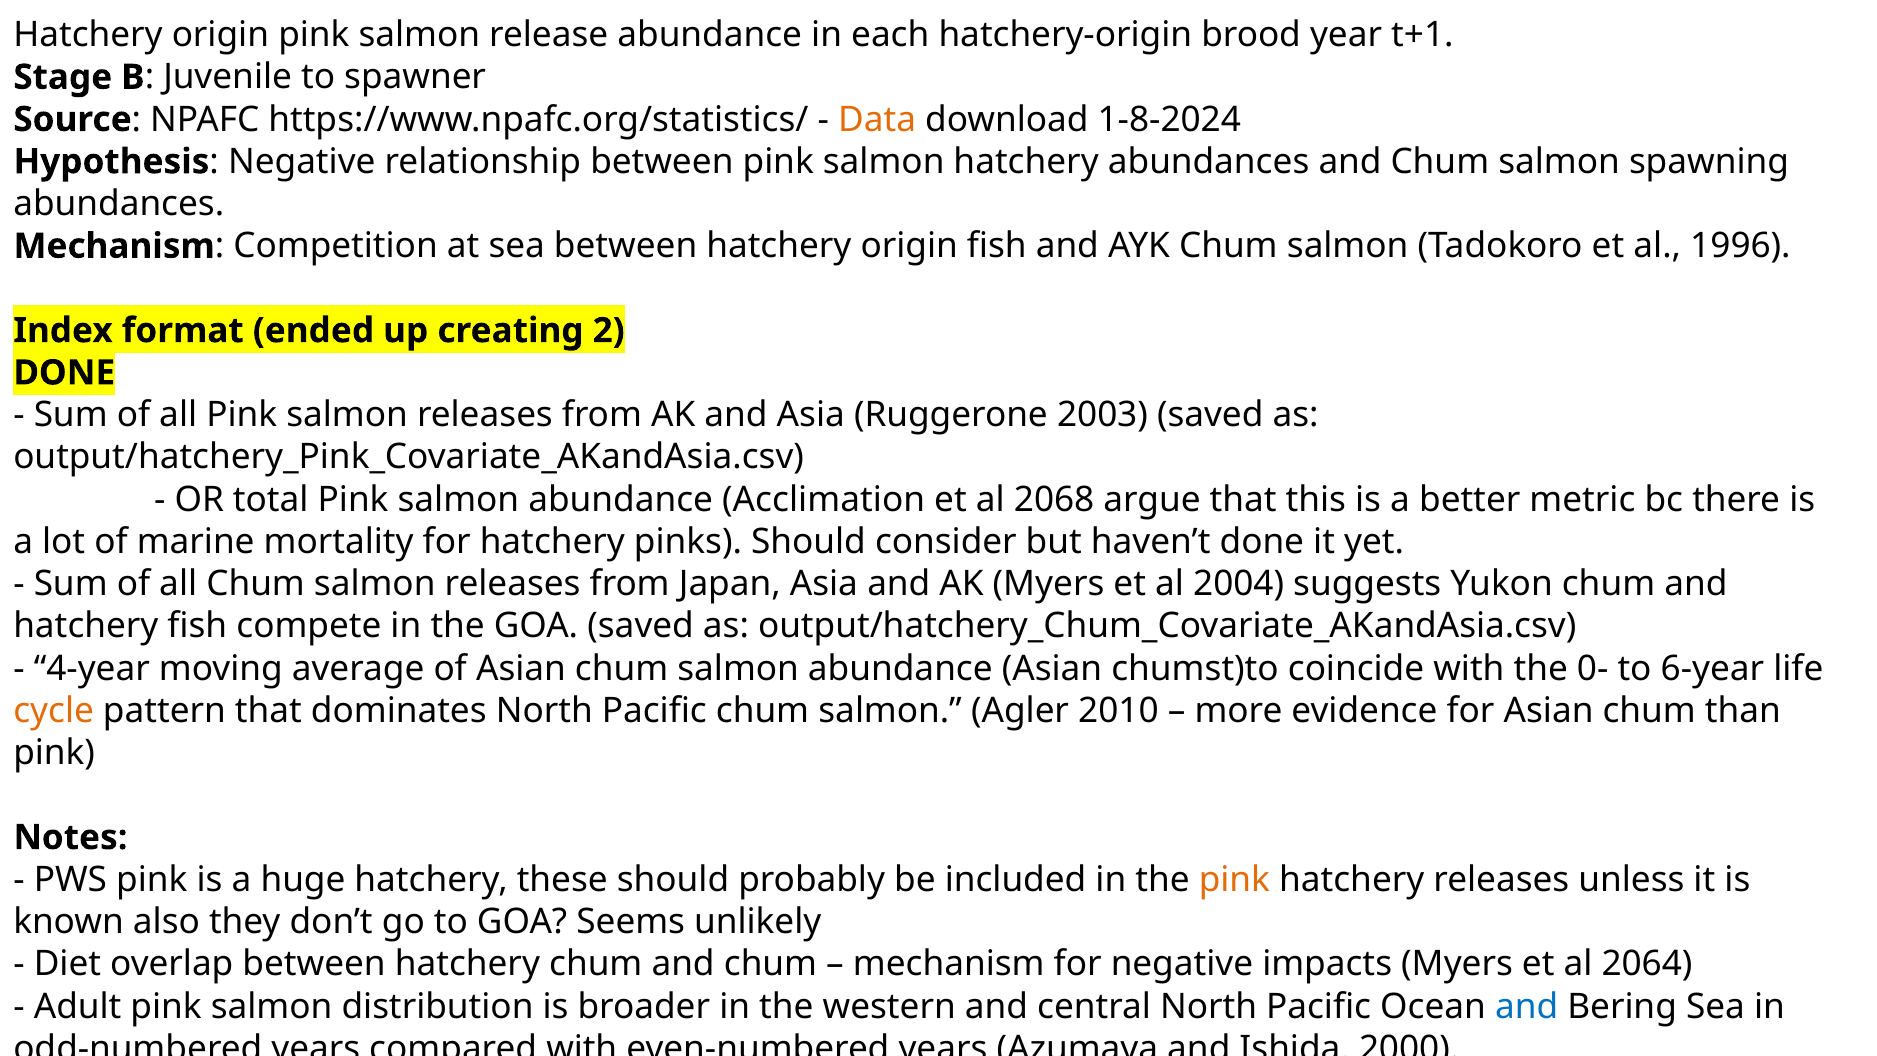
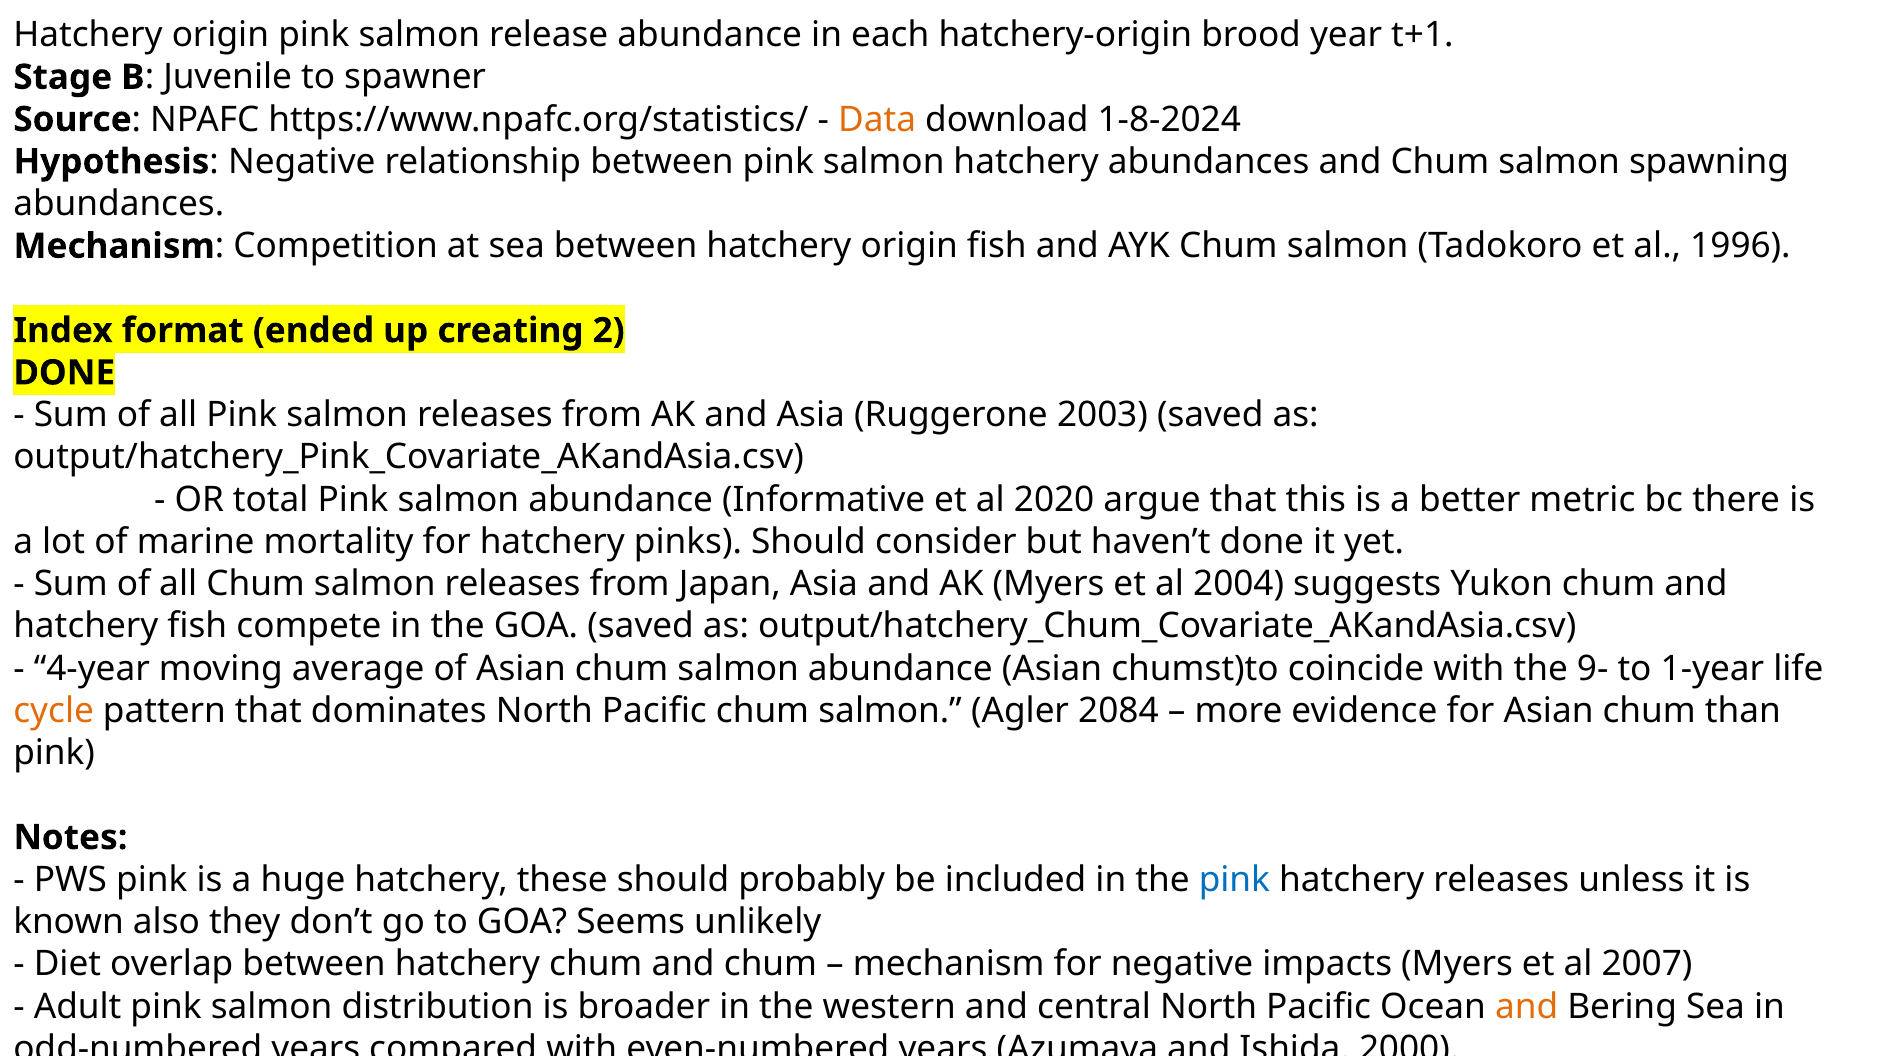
Acclimation: Acclimation -> Informative (824, 499)
2068: 2068 -> 2020 (1054, 499)
0-: 0- -> 9- (1593, 668)
6-year: 6-year -> 1-year (1712, 668)
2010: 2010 -> 2084 (1118, 711)
pink colour: orange -> blue (1234, 880)
2064: 2064 -> 2007 (1647, 964)
and colour: blue -> orange (1527, 1006)
